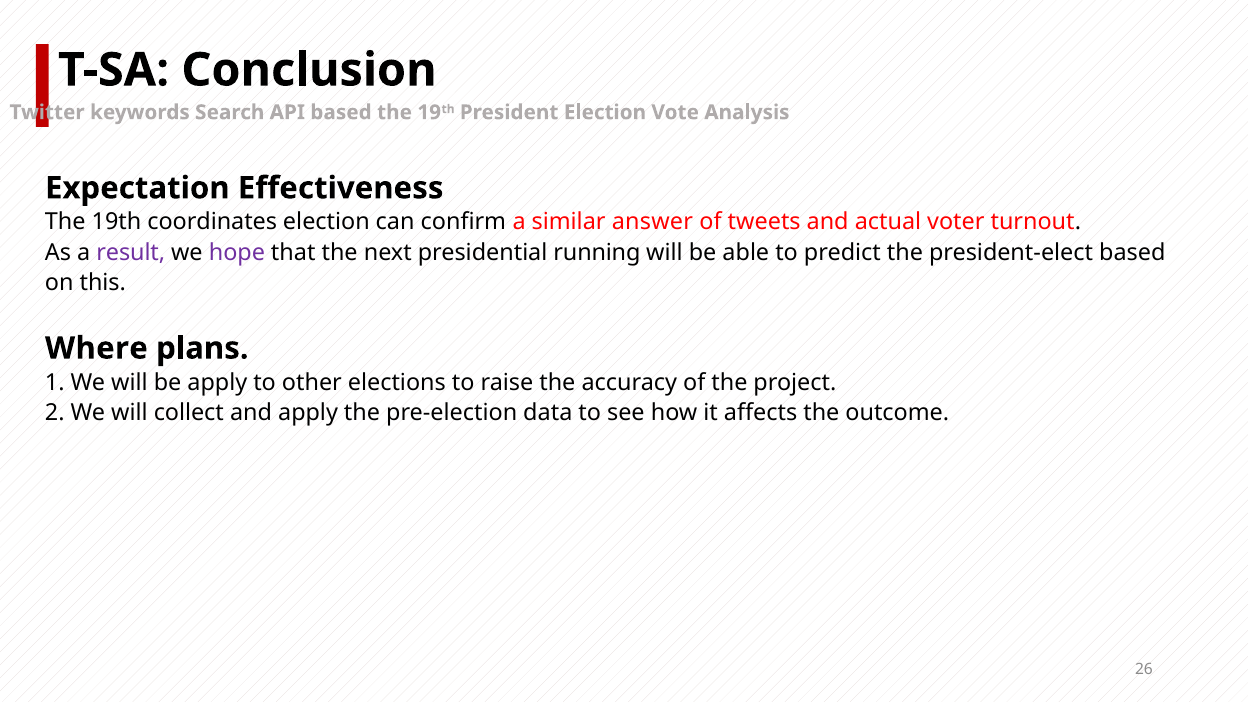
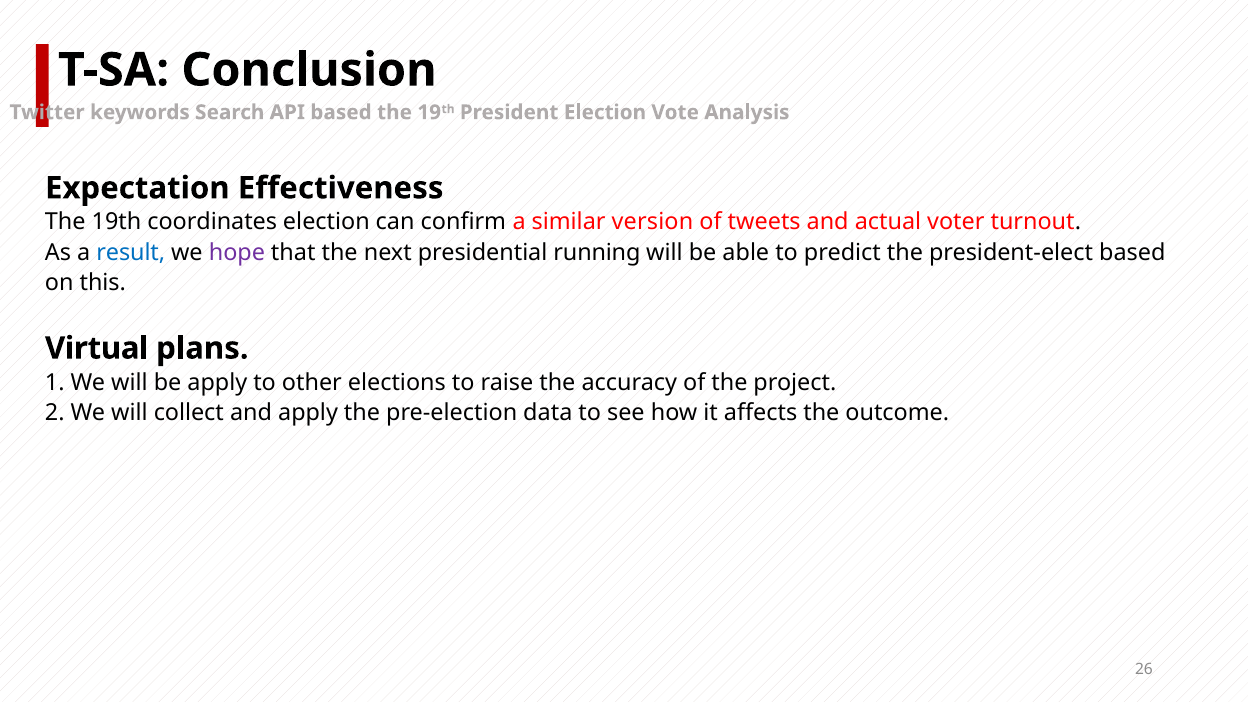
answer: answer -> version (652, 222)
result colour: purple -> blue (131, 252)
Where: Where -> Virtual (97, 348)
